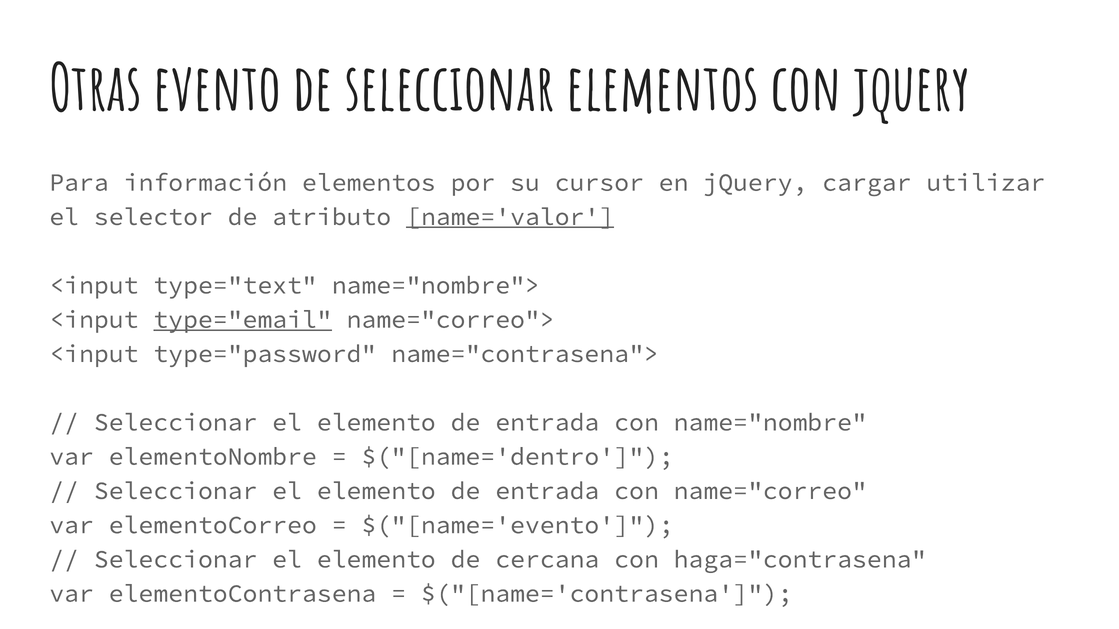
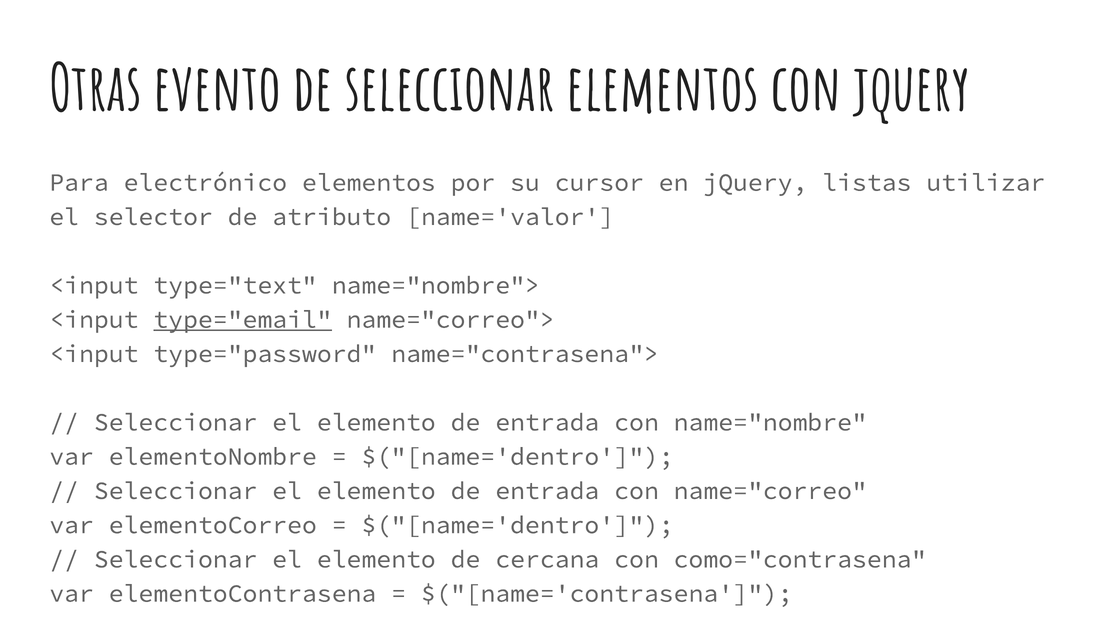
información: información -> electrónico (205, 183)
cargar: cargar -> listas (867, 183)
name='valor underline: present -> none (510, 217)
$("[name='evento: $("[name='evento -> $("[name='dentro (517, 525)
haga="contrasena: haga="contrasena -> como="contrasena (800, 560)
